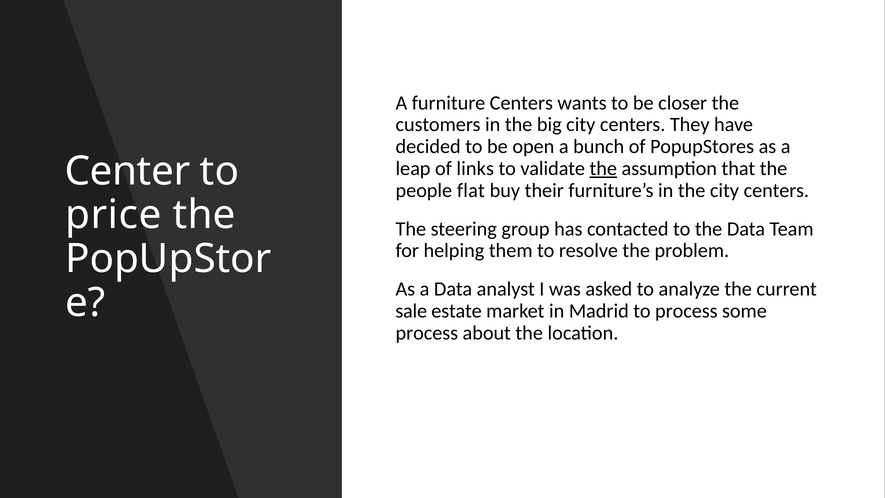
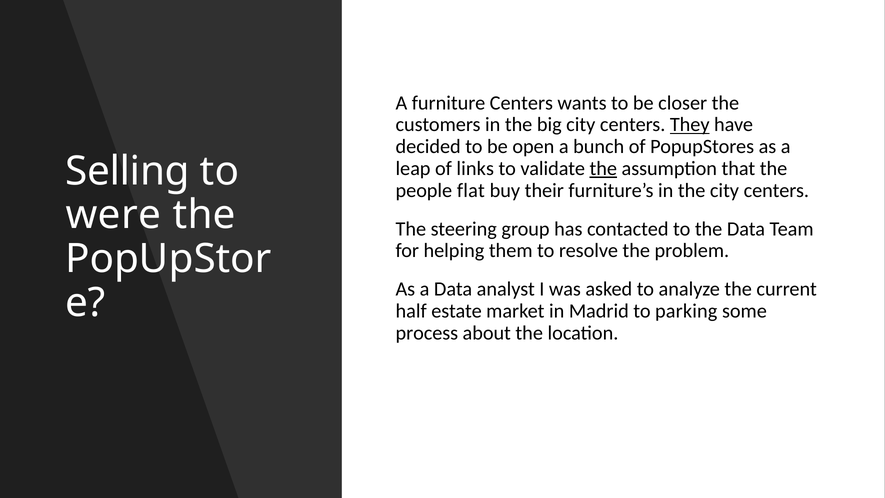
They underline: none -> present (690, 125)
Center: Center -> Selling (127, 171)
price: price -> were (114, 215)
sale: sale -> half (411, 311)
to process: process -> parking (686, 311)
